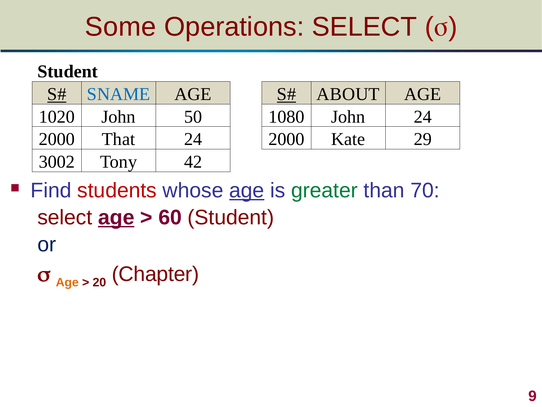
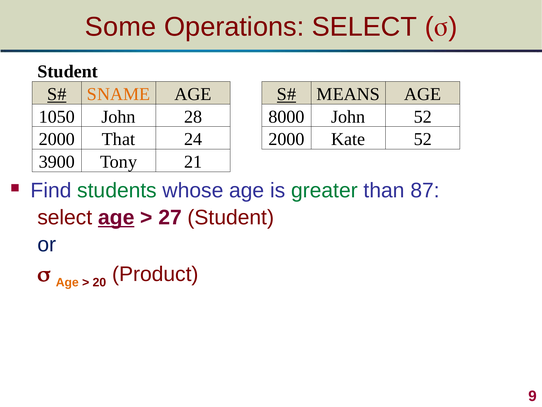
SNAME colour: blue -> orange (119, 94)
ABOUT: ABOUT -> MEANS (348, 94)
1020: 1020 -> 1050 (57, 117)
50: 50 -> 28 (193, 117)
1080: 1080 -> 8000 (287, 117)
John 24: 24 -> 52 (423, 117)
Kate 29: 29 -> 52 (423, 139)
3002: 3002 -> 3900 (57, 162)
42: 42 -> 21 (193, 162)
students colour: red -> green (117, 190)
age underline: present -> none (247, 190)
70: 70 -> 87 (425, 190)
60: 60 -> 27 (170, 217)
Chapter: Chapter -> Product (155, 274)
